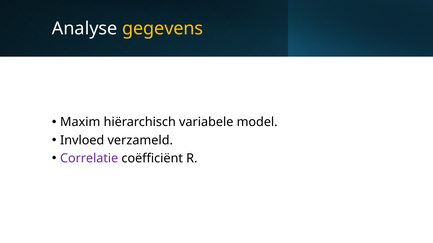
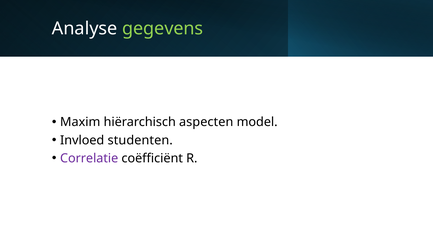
gegevens colour: yellow -> light green (163, 29)
variabele: variabele -> aspecten (206, 122)
verzameld: verzameld -> studenten (140, 141)
